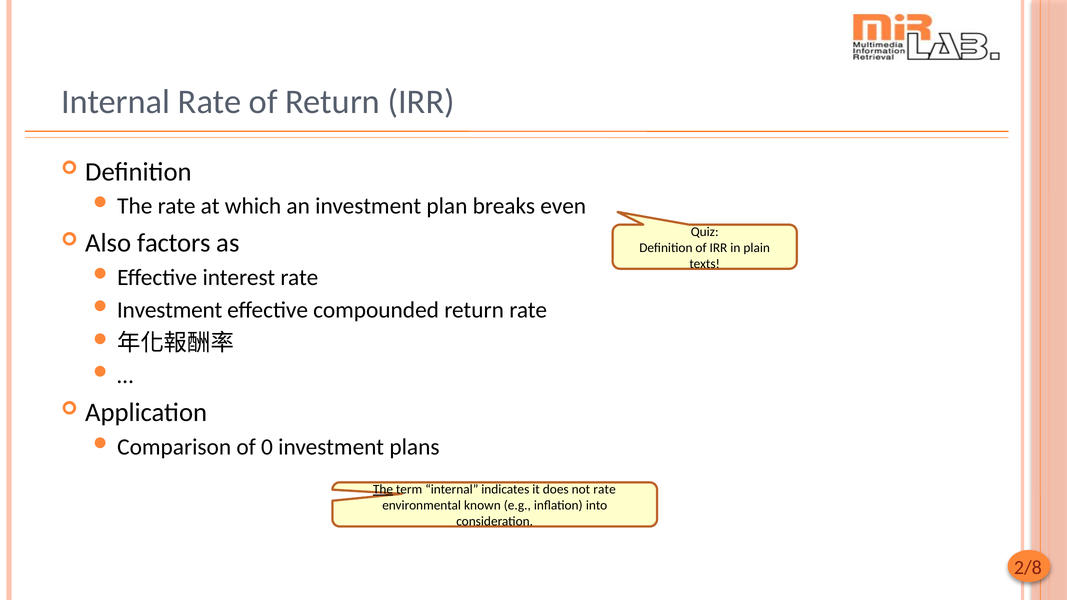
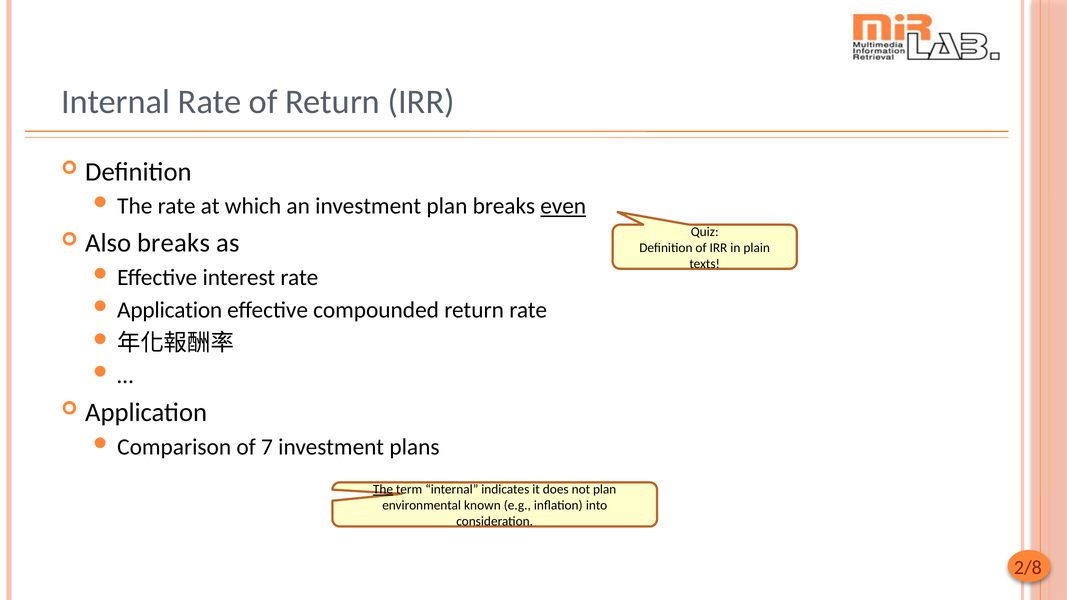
even underline: none -> present (563, 206)
Also factors: factors -> breaks (174, 243)
Investment: Investment -> Application (170, 310)
0: 0 -> 7 (267, 447)
not rate: rate -> plan (605, 489)
